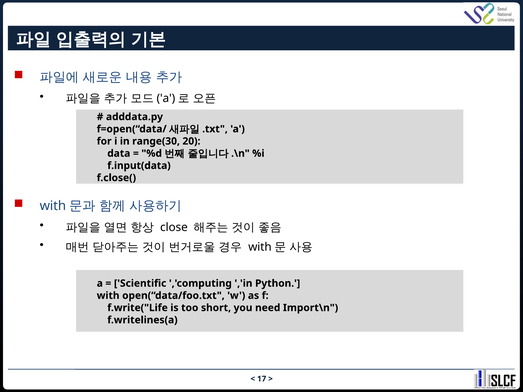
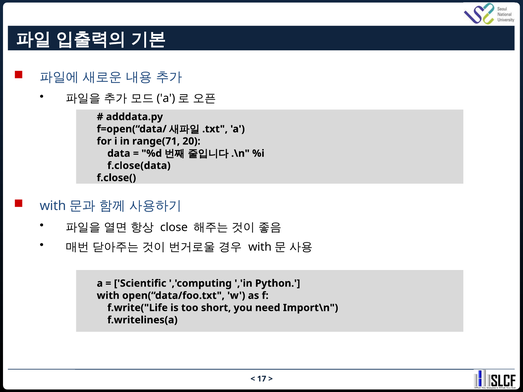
range(30: range(30 -> range(71 (156, 141)
f.input(data: f.input(data -> f.close(data (139, 166)
